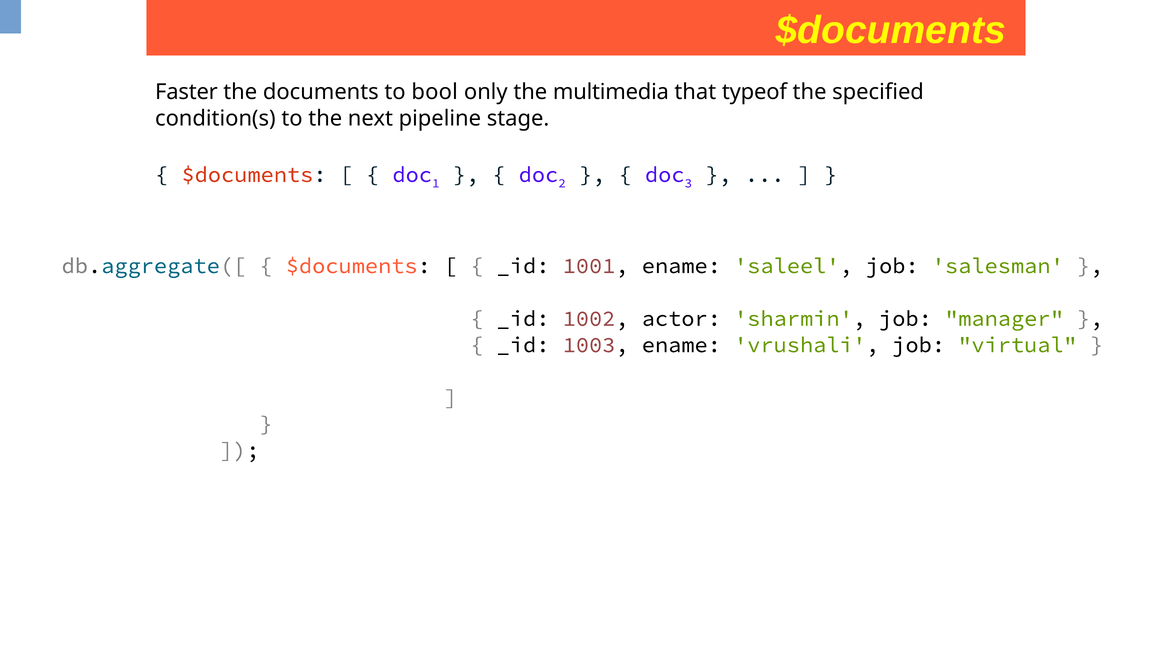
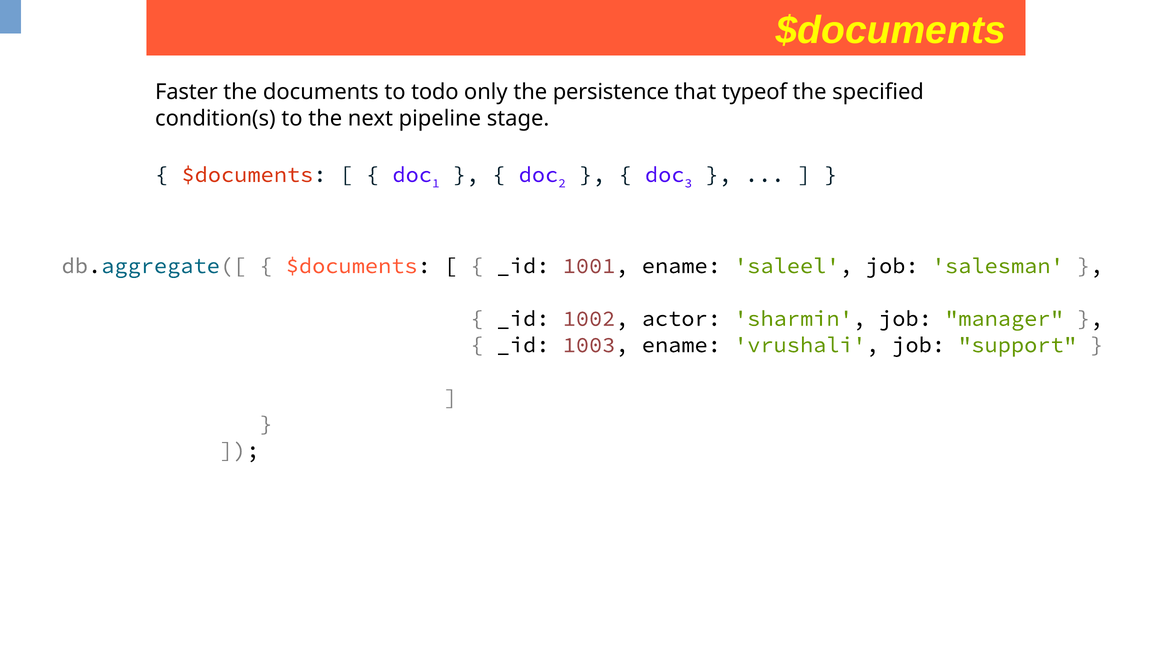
bool: bool -> todo (435, 92)
multimedia: multimedia -> persistence (611, 92)
virtual: virtual -> support (1018, 345)
